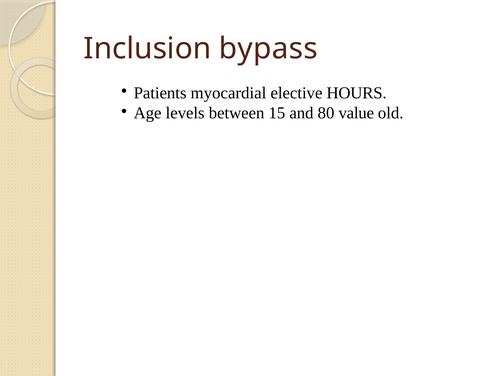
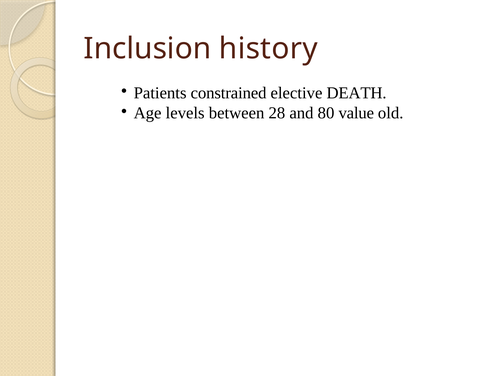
bypass: bypass -> history (268, 48)
myocardial: myocardial -> constrained (229, 93)
HOURS: HOURS -> DEATH (357, 93)
15: 15 -> 28 (277, 113)
